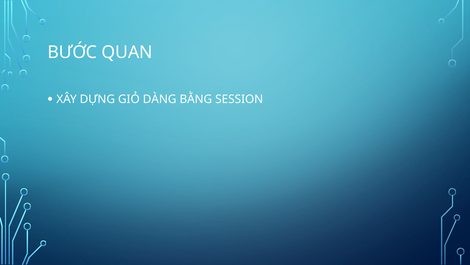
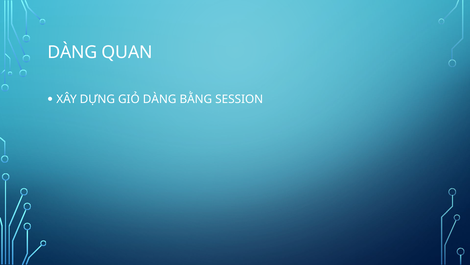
BƯỚC: BƯỚC -> DÀNG (72, 52)
